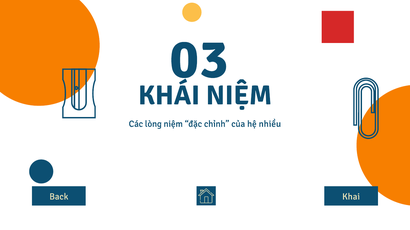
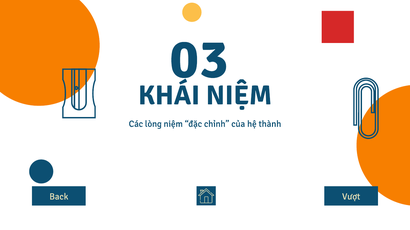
nhiều: nhiều -> thành (270, 124)
Khai: Khai -> Vượt (351, 197)
